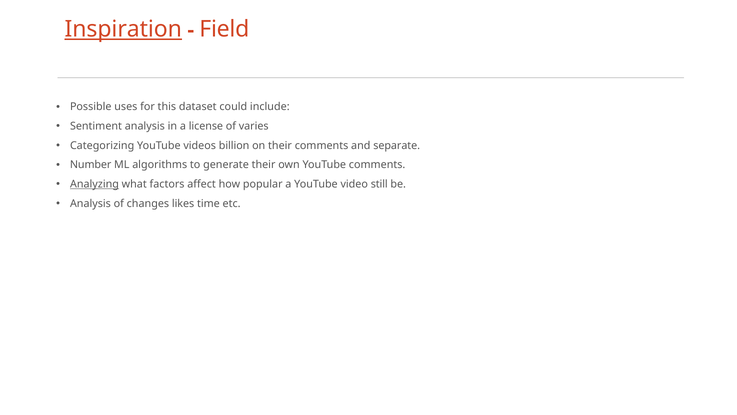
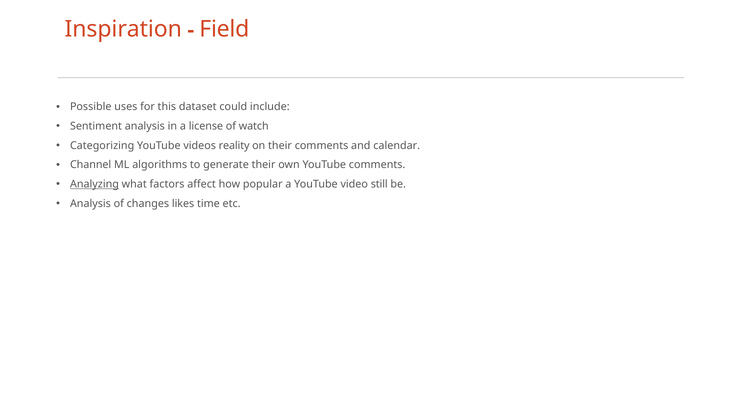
Inspiration underline: present -> none (123, 29)
varies: varies -> watch (254, 126)
billion: billion -> reality (234, 145)
separate: separate -> calendar (397, 145)
Number: Number -> Channel (91, 165)
